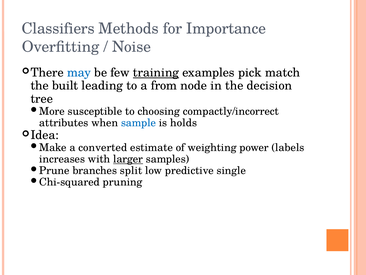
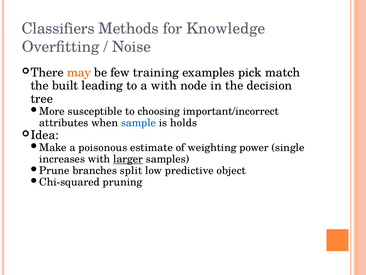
Importance: Importance -> Knowledge (226, 29)
may colour: blue -> orange (79, 72)
training underline: present -> none (156, 72)
a from: from -> with (164, 86)
compactly/incorrect: compactly/incorrect -> important/incorrect (231, 111)
converted: converted -> poisonous (103, 147)
labels: labels -> single (288, 147)
single: single -> object (231, 170)
